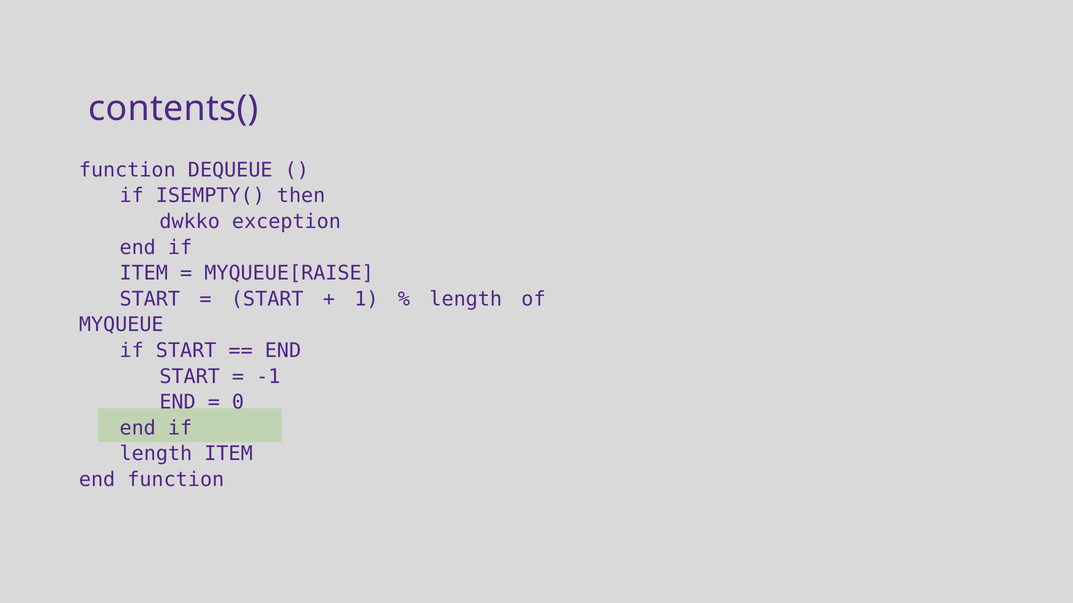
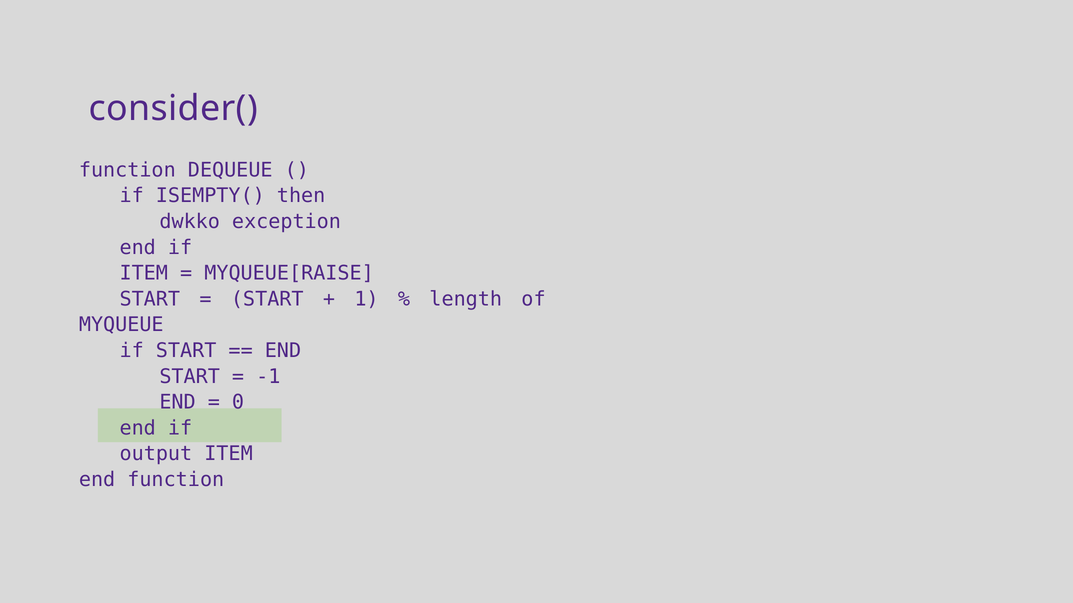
contents(: contents( -> consider( (173, 108)
length: length -> output (156, 454)
